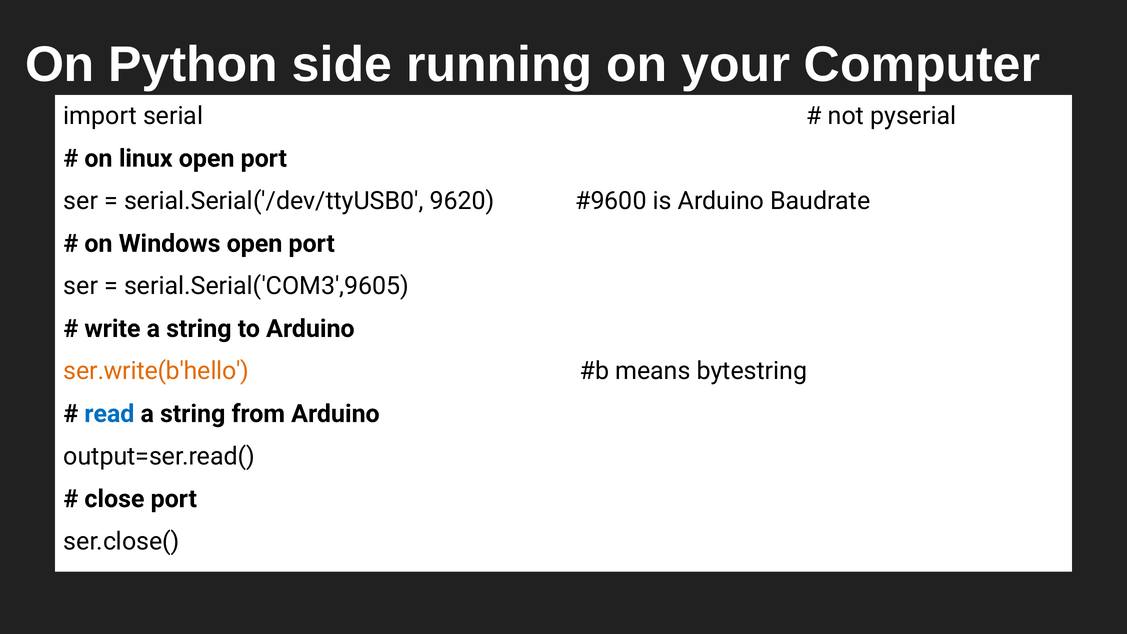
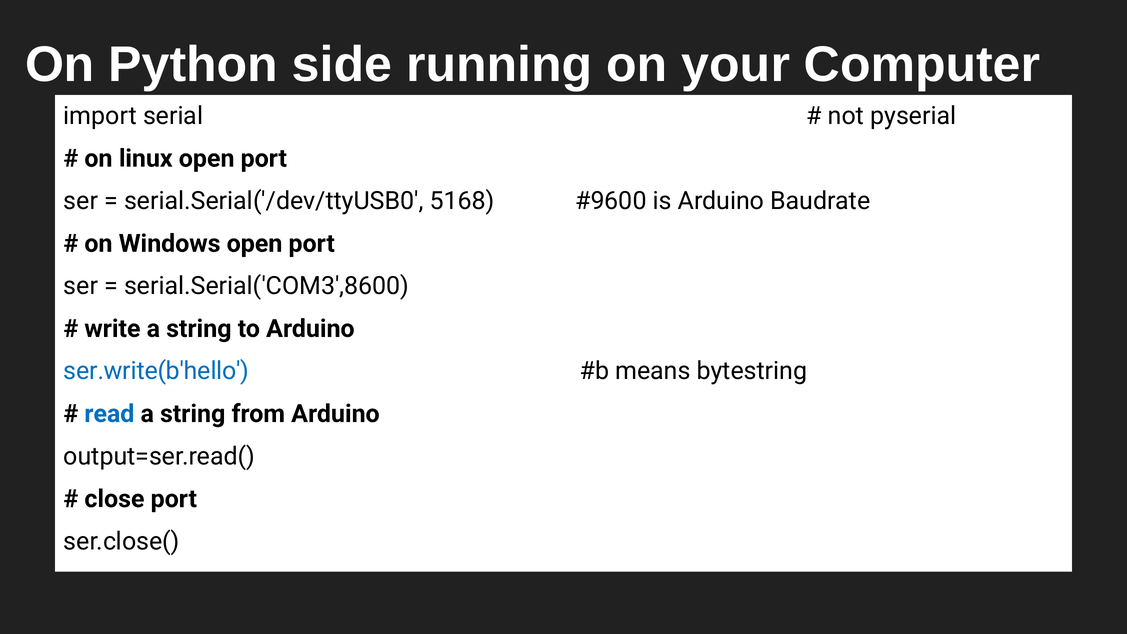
9620: 9620 -> 5168 (462, 201)
serial.Serial('COM3',9605: serial.Serial('COM3',9605 -> serial.Serial('COM3',8600 (267, 286)
ser.write(b'hello colour: orange -> blue (156, 371)
